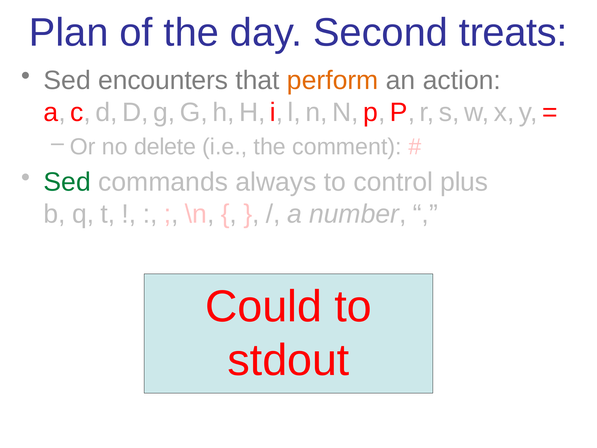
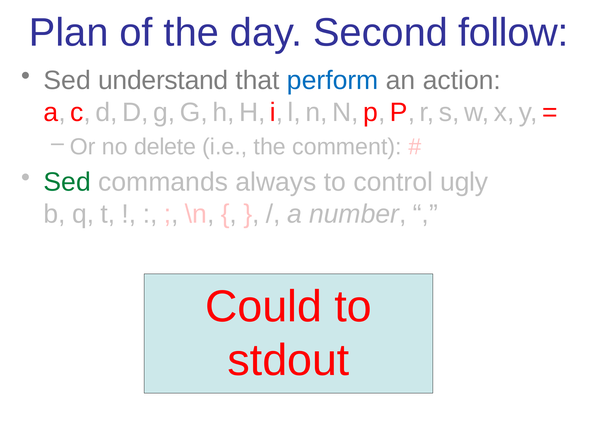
treats: treats -> follow (513, 33)
encounters: encounters -> understand (163, 80)
perform colour: orange -> blue (333, 80)
plus: plus -> ugly (464, 182)
